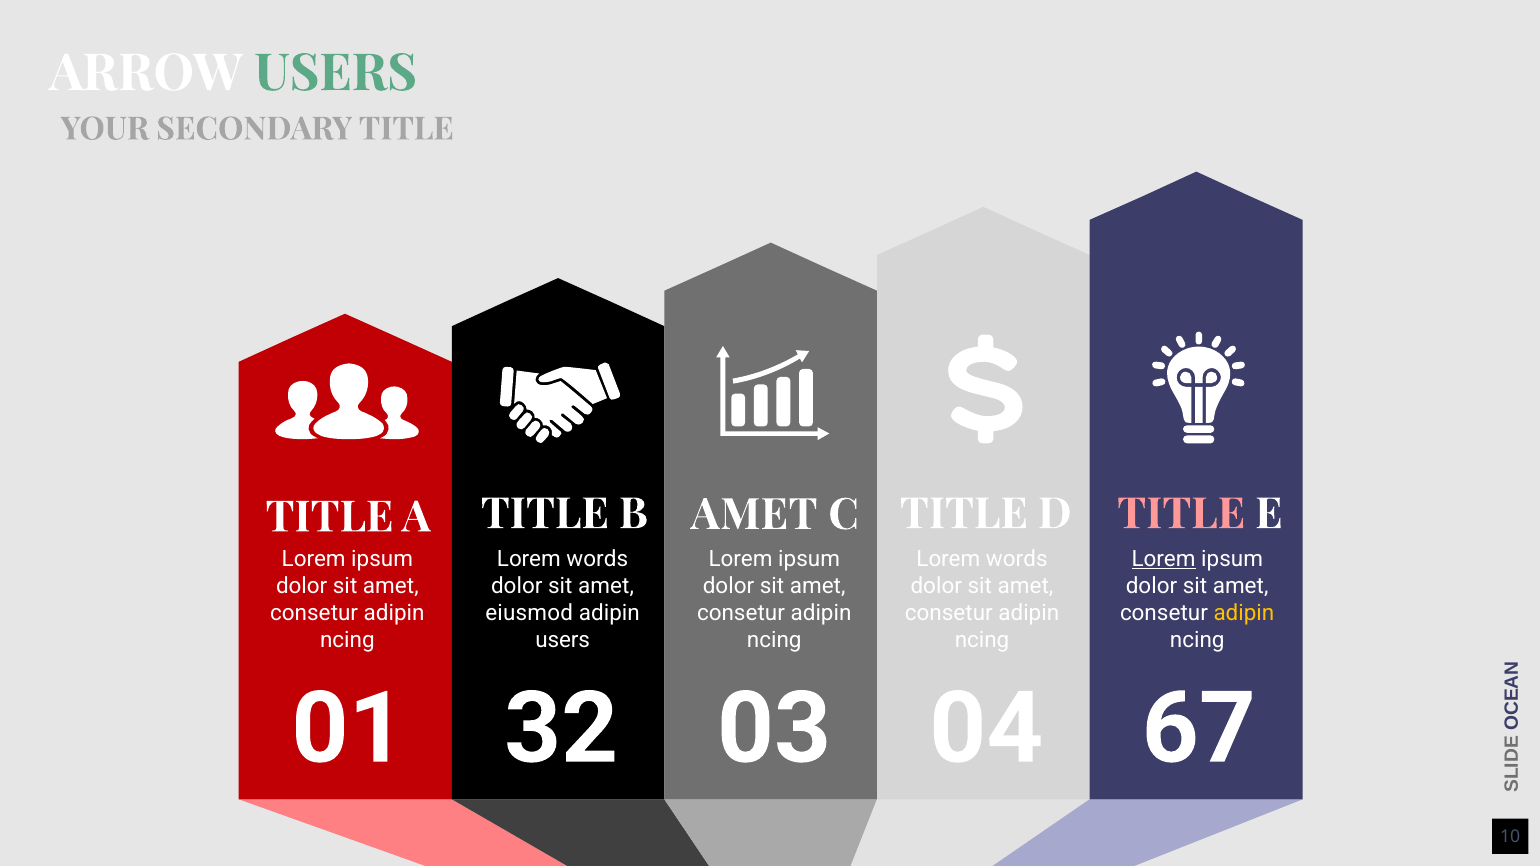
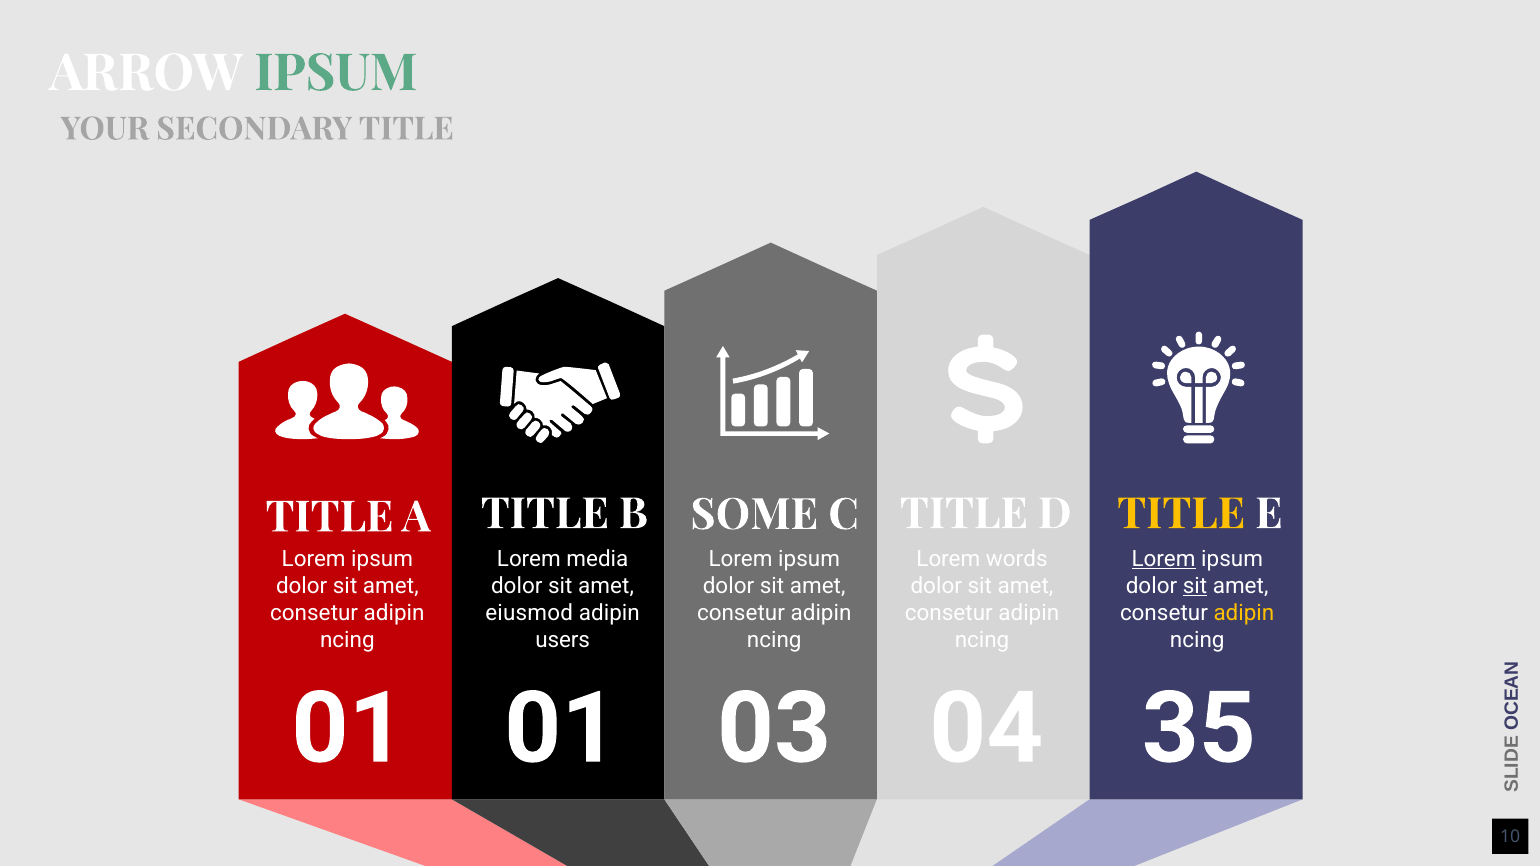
ARROW USERS: USERS -> IPSUM (336, 73)
B AMET: AMET -> SOME (754, 515)
TITLE colour: pink -> yellow (1181, 514)
words: words -> media (597, 559)
sit underline: none -> present (1195, 586)
01 32: 32 -> 01 (561, 729)
67: 67 -> 35 (1199, 729)
